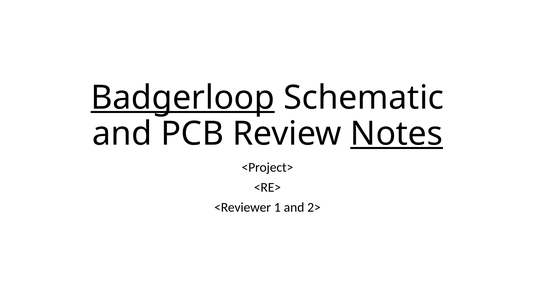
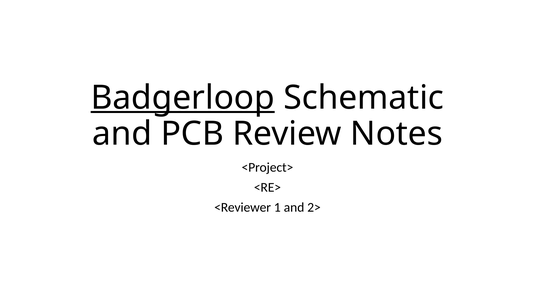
Notes underline: present -> none (397, 134)
